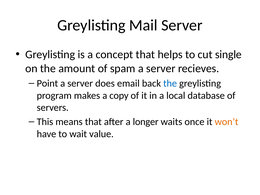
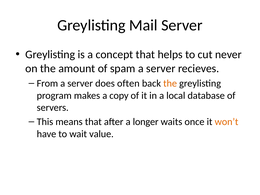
single: single -> never (228, 55)
Point: Point -> From (47, 83)
email: email -> often (128, 83)
the colour: blue -> orange (170, 83)
